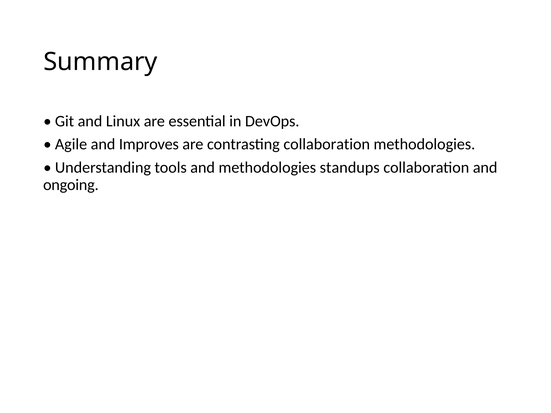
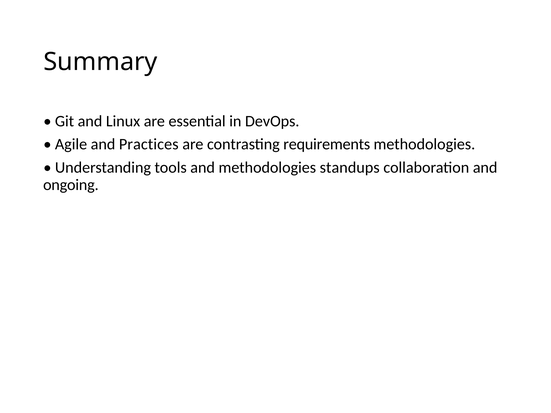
Improves: Improves -> Practices (149, 144)
contrasting collaboration: collaboration -> requirements (327, 144)
